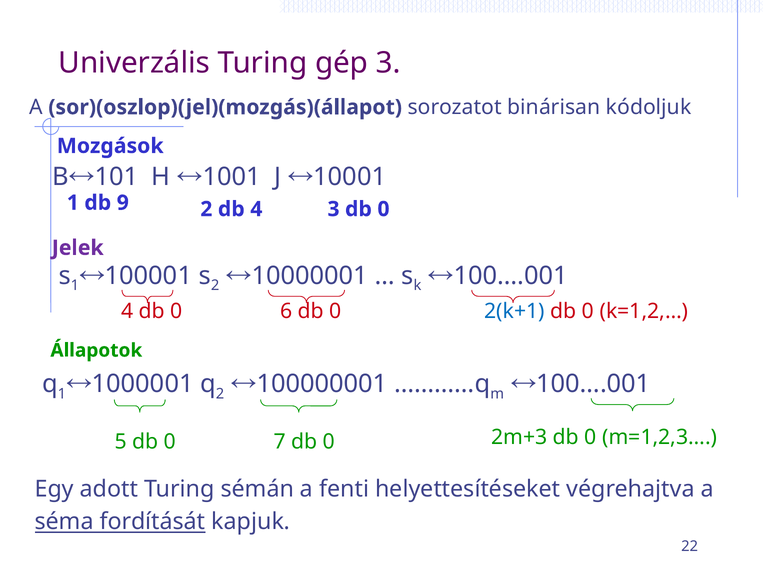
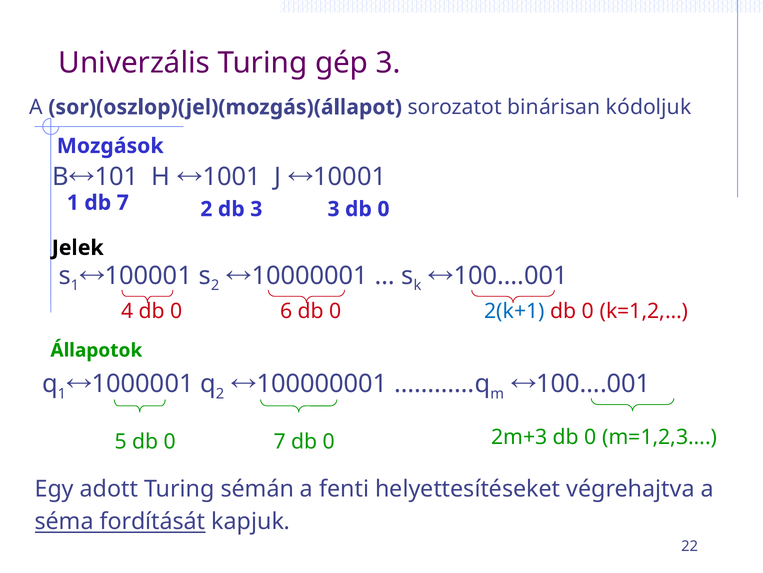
db 9: 9 -> 7 (123, 202)
db 4: 4 -> 3 (256, 209)
Jelek colour: purple -> black (78, 248)
